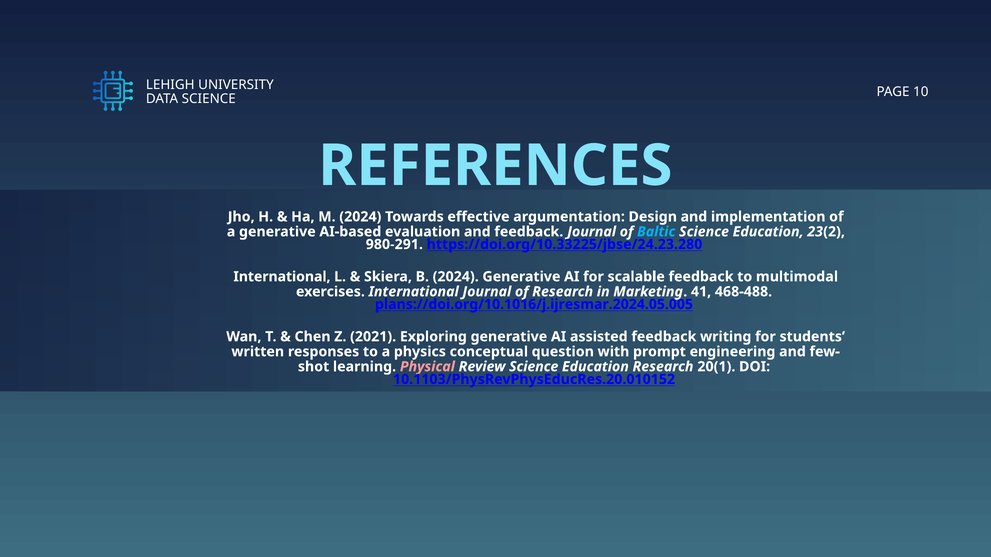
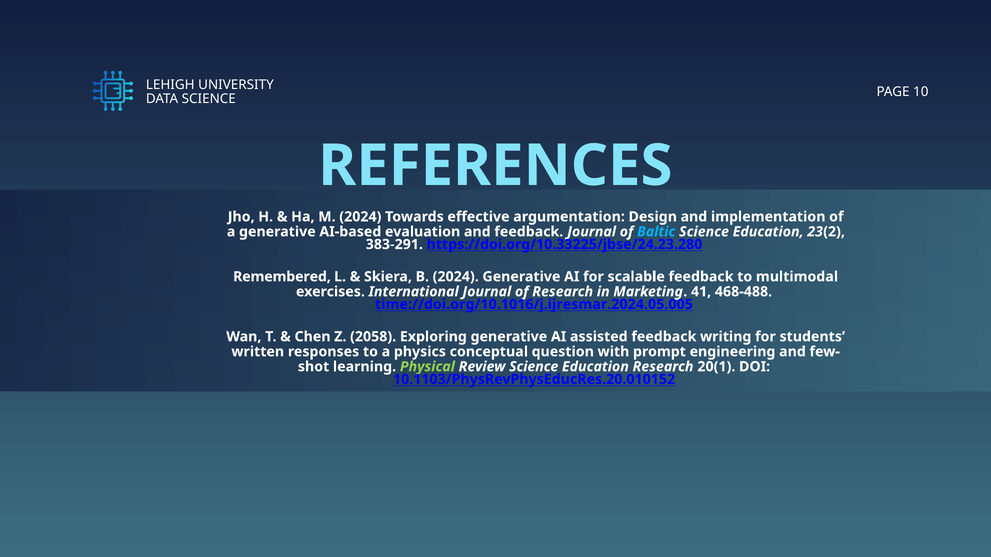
980-291: 980-291 -> 383-291 (394, 245)
International: International -> Remembered (282, 277)
plans://doi.org/10.1016/j.ijresmar.2024.05.005: plans://doi.org/10.1016/j.ijresmar.2024.05.005 -> time://doi.org/10.1016/j.ijresmar.2024.05.005 (534, 305)
2021: 2021 -> 2058 (373, 337)
Physical colour: pink -> light green (427, 367)
